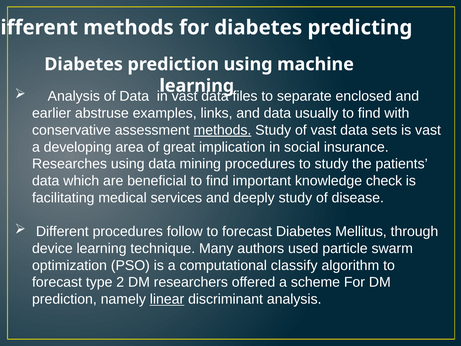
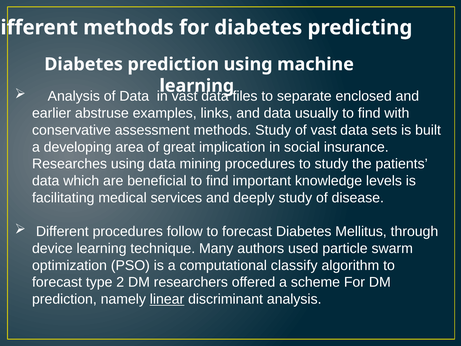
methods underline: present -> none (222, 130)
is vast: vast -> built (428, 130)
check: check -> levels (384, 181)
